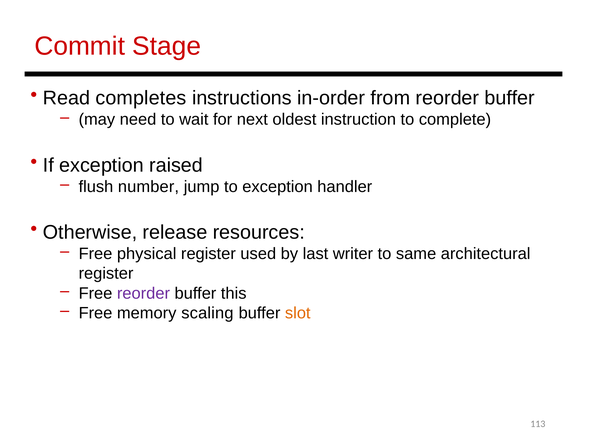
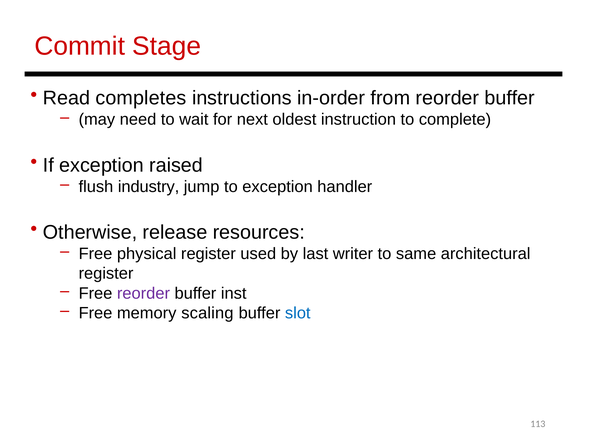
number: number -> industry (149, 187)
this: this -> inst (234, 293)
slot colour: orange -> blue (298, 313)
